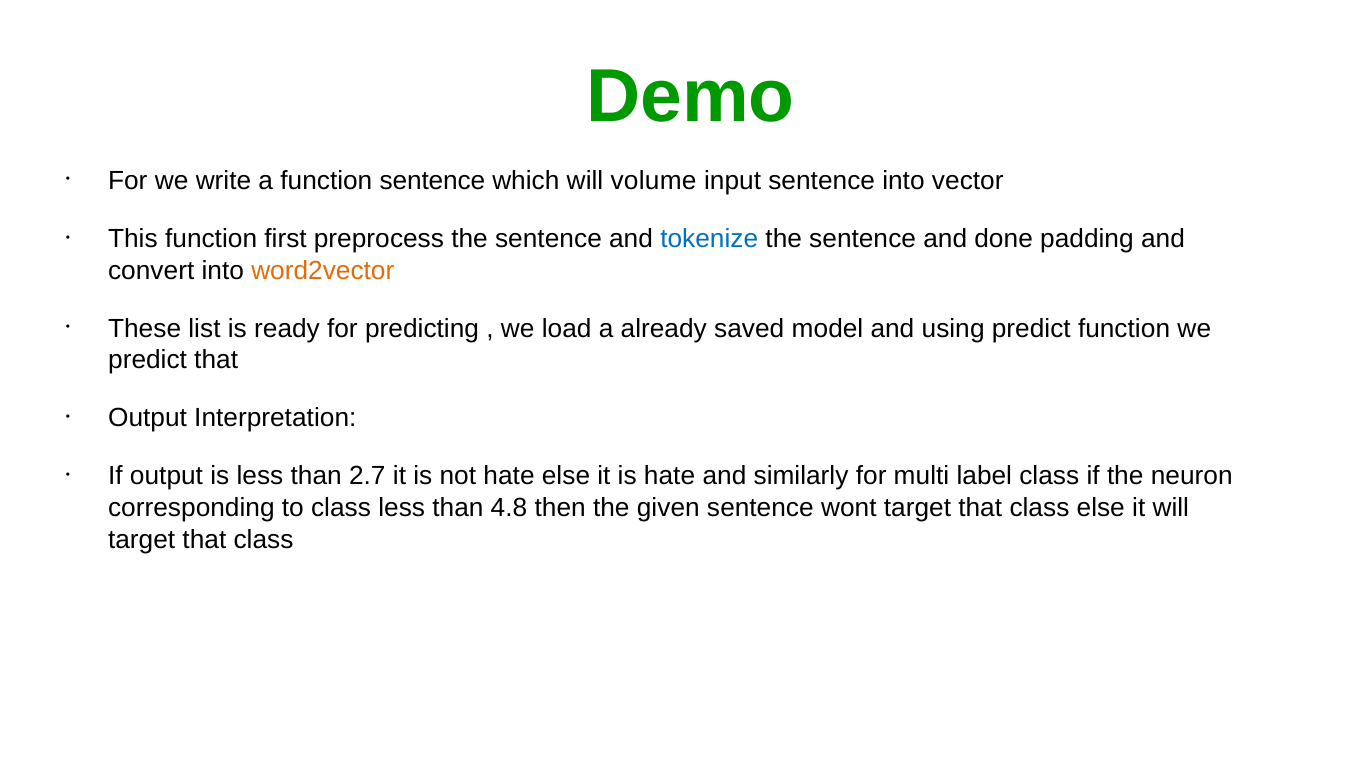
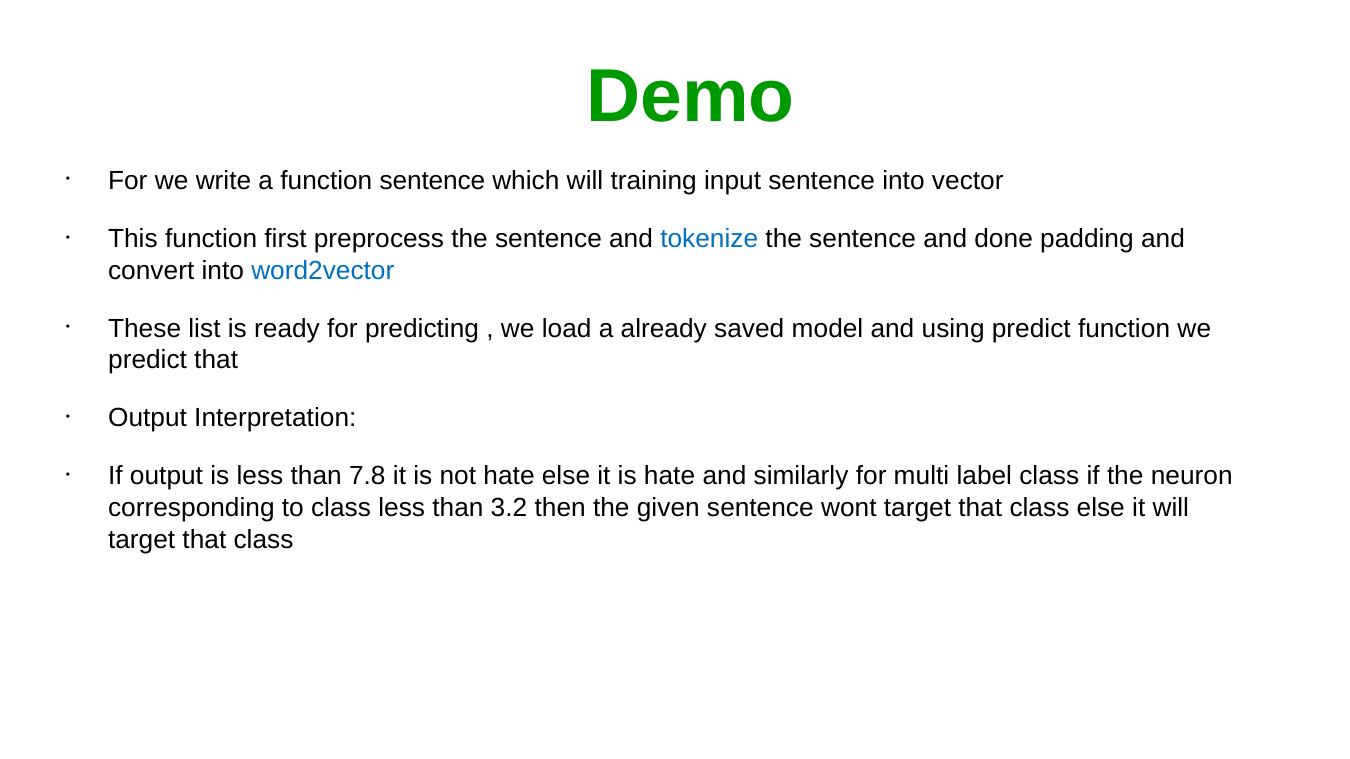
volume: volume -> training (654, 181)
word2vector colour: orange -> blue (323, 271)
2.7: 2.7 -> 7.8 (367, 477)
4.8: 4.8 -> 3.2 (509, 508)
